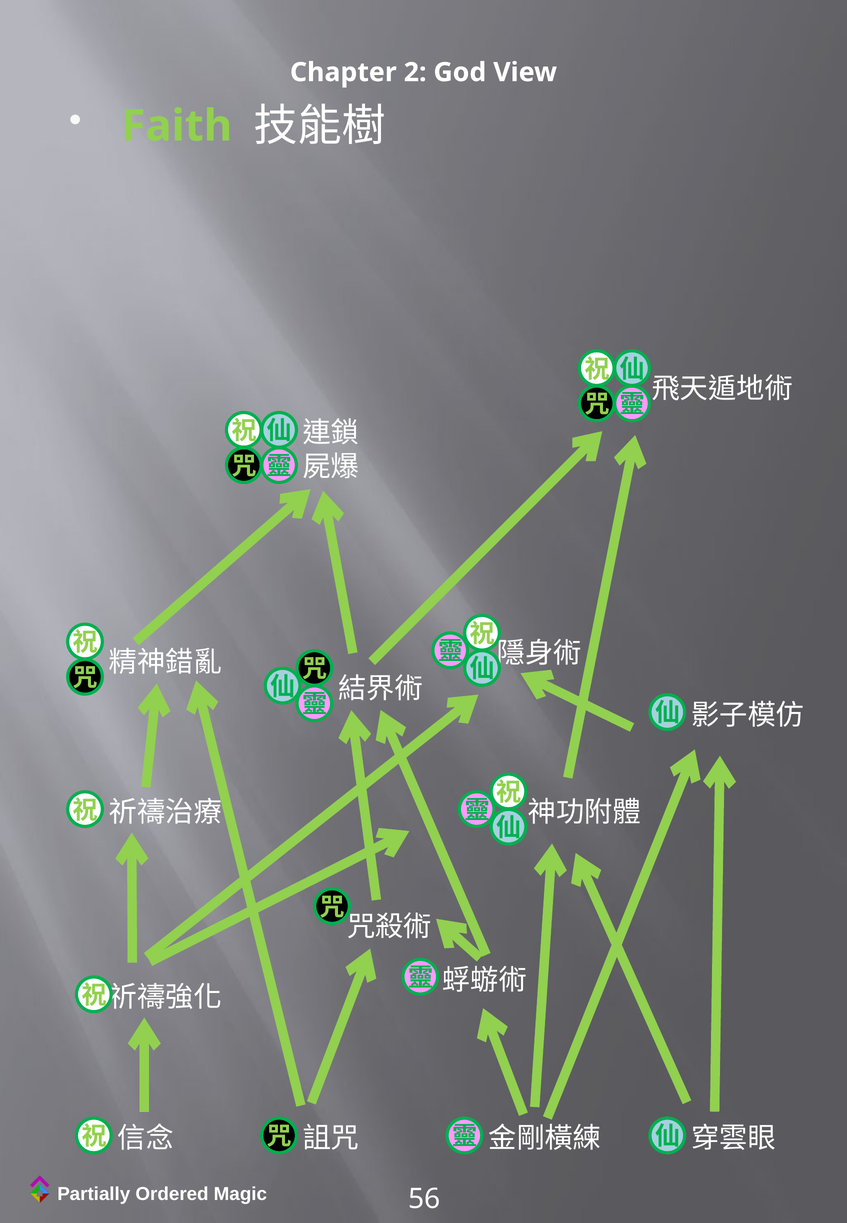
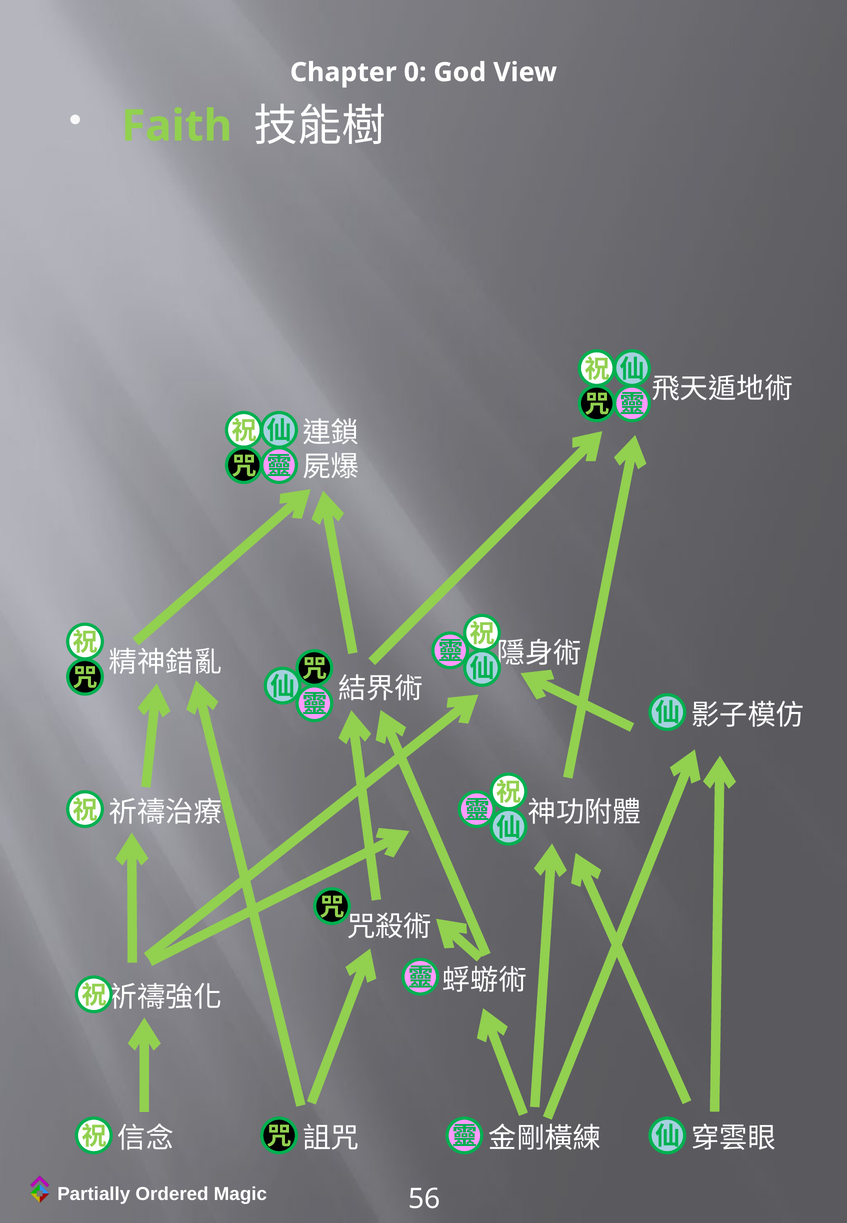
2: 2 -> 0 (415, 72)
